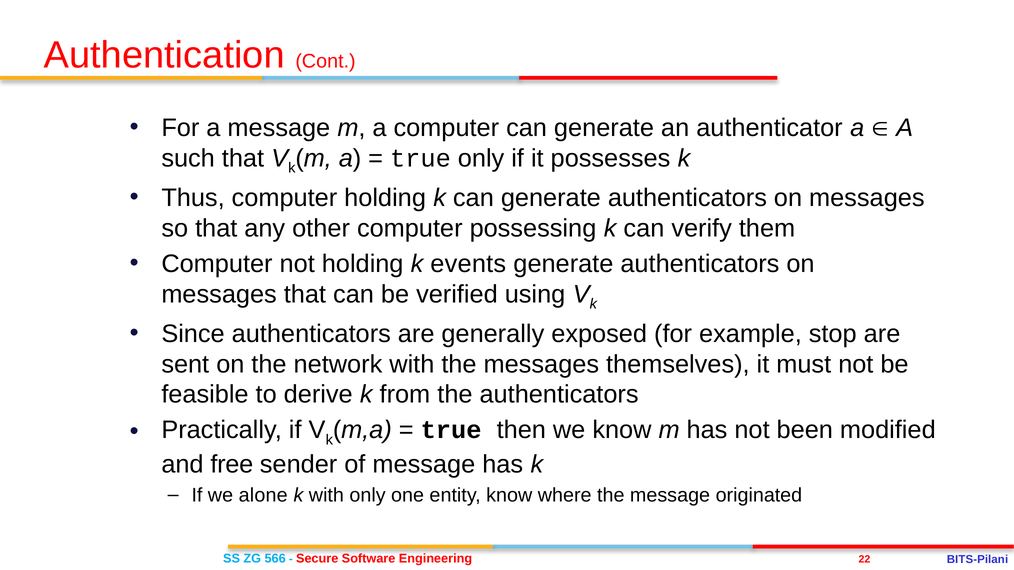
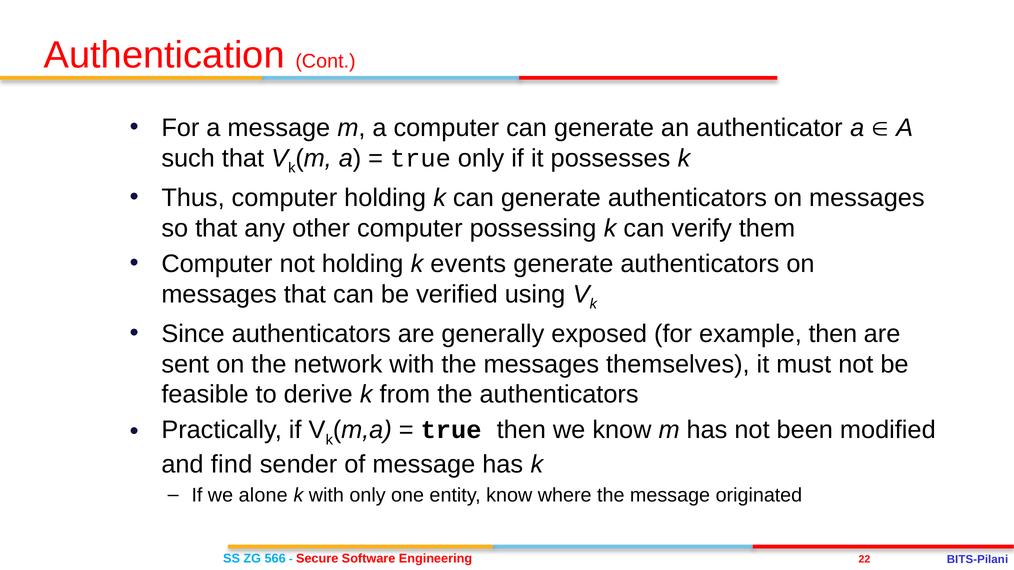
example stop: stop -> then (833, 334)
free: free -> find (232, 465)
